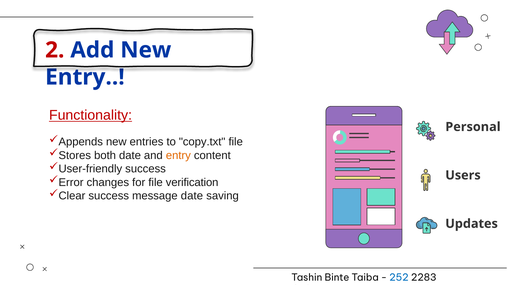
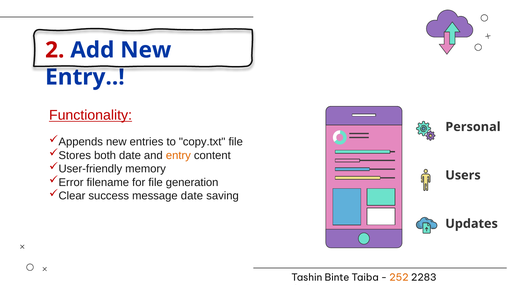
success: success -> memory (146, 169)
changes: changes -> filename (108, 183)
verification: verification -> generation (192, 183)
252 colour: blue -> orange (399, 278)
